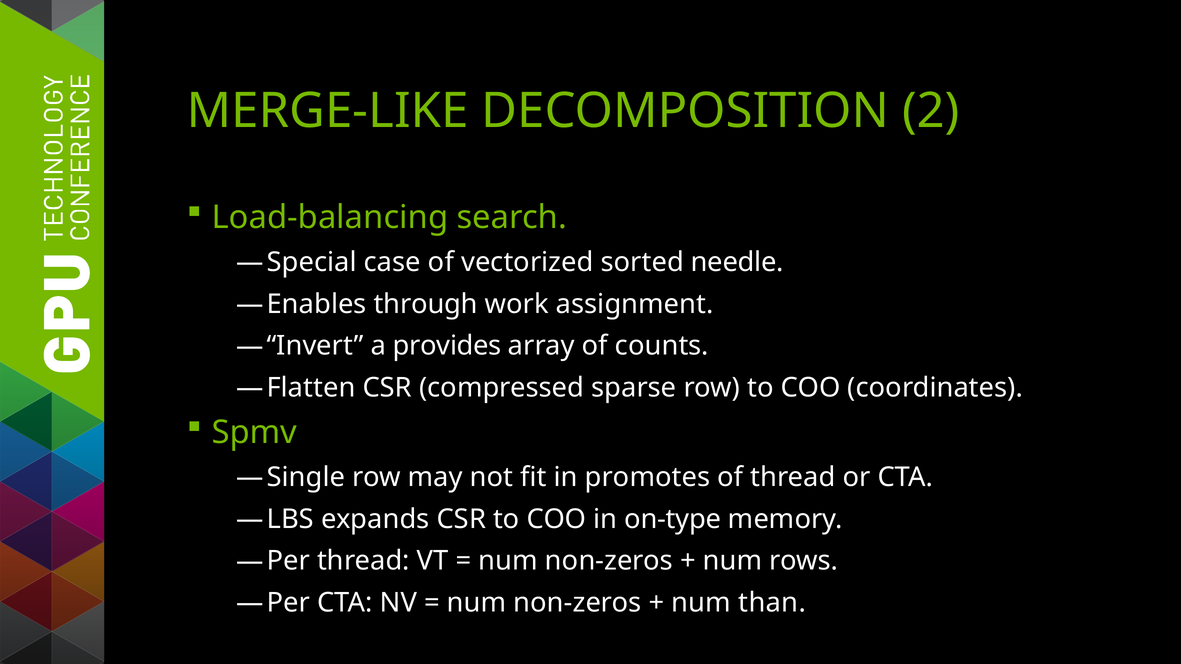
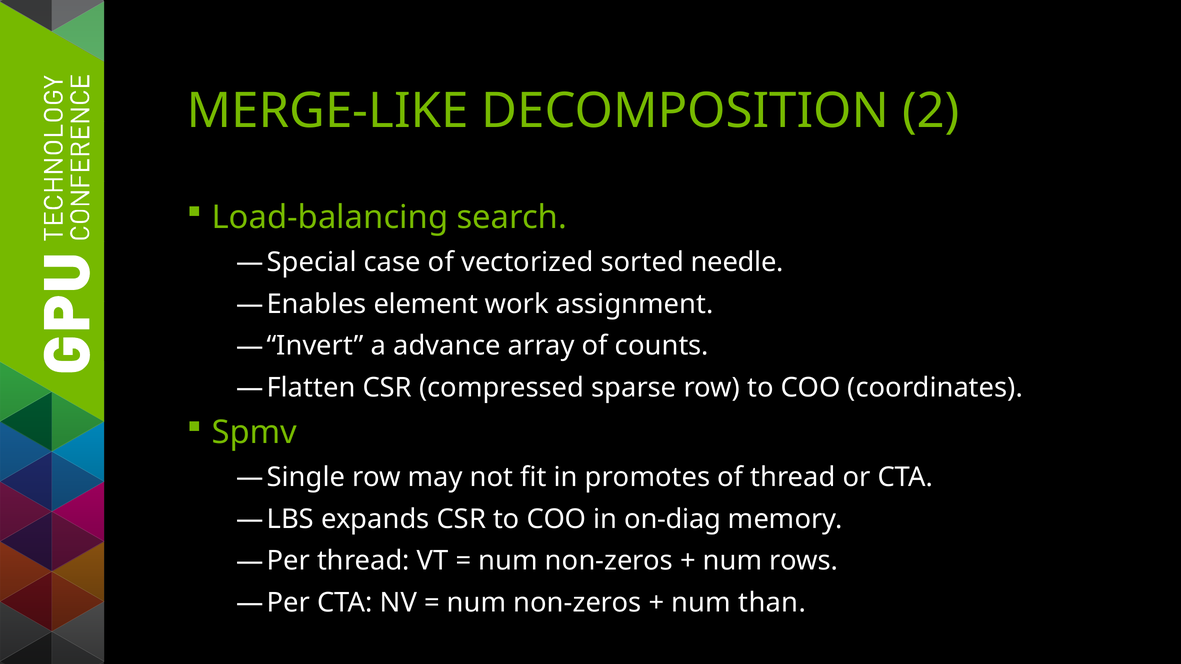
through: through -> element (426, 304)
provides: provides -> advance (447, 346)
on-type: on-type -> on-diag (673, 519)
